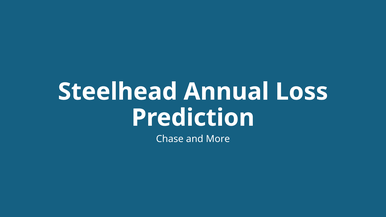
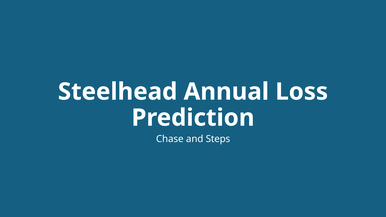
More: More -> Steps (218, 139)
